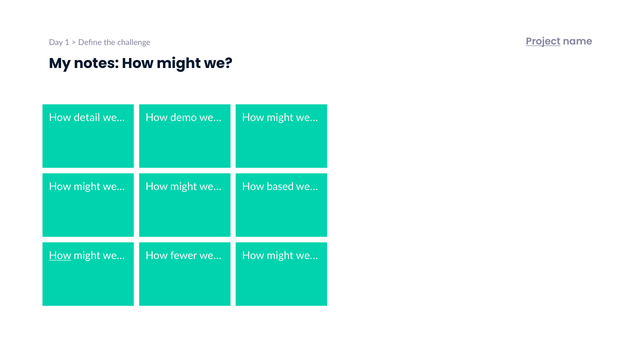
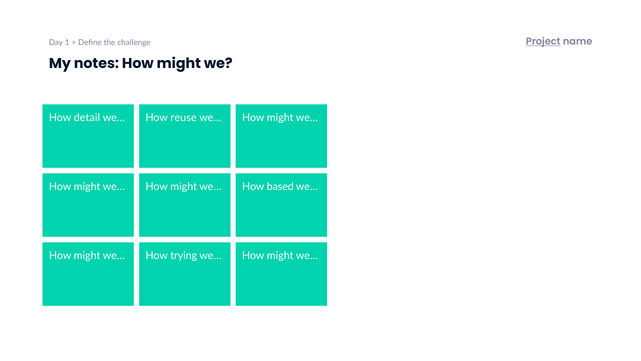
demo: demo -> reuse (184, 118)
How underline: present -> none (60, 256)
fewer: fewer -> trying (184, 256)
